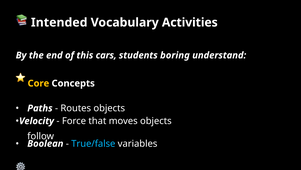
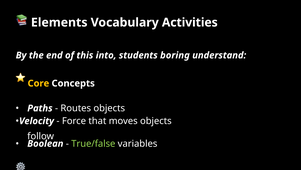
Intended: Intended -> Elements (59, 22)
cars: cars -> into (106, 55)
True/false colour: light blue -> light green (93, 143)
